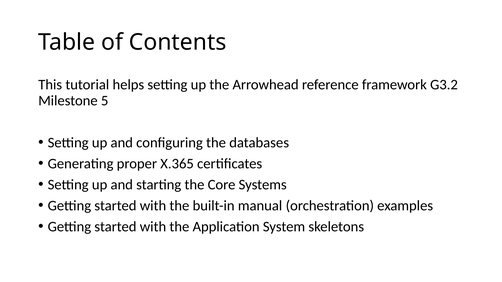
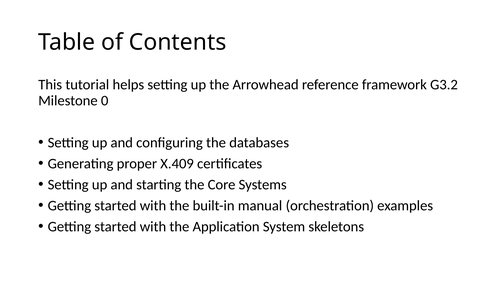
5: 5 -> 0 (105, 101)
X.365: X.365 -> X.409 (177, 164)
